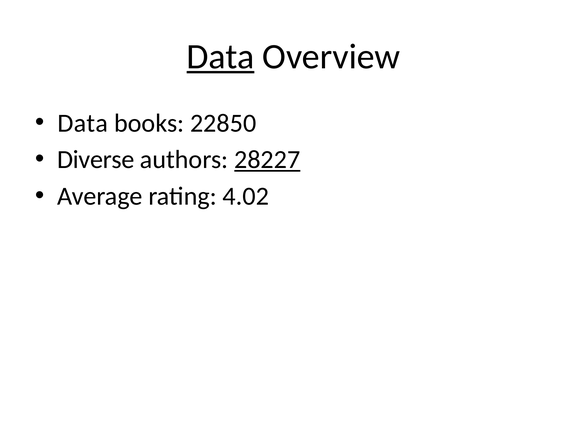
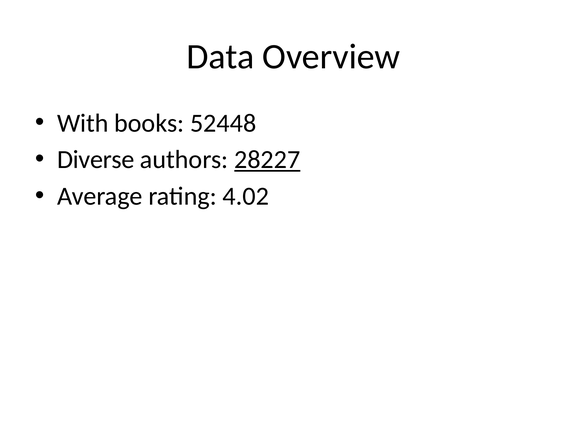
Data underline: present -> none (220, 57)
Data: Data -> With (83, 123)
22850: 22850 -> 52448 (223, 123)
